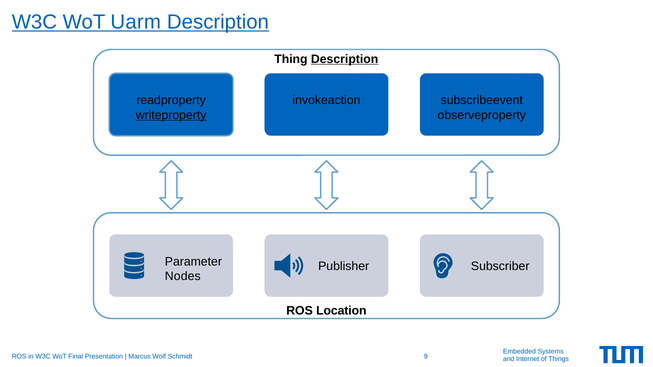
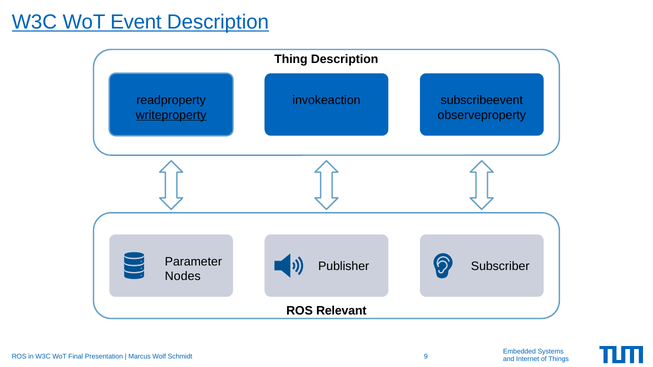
Uarm: Uarm -> Event (136, 22)
Description underline: present -> none (345, 59)
Location: Location -> Relevant (341, 311)
